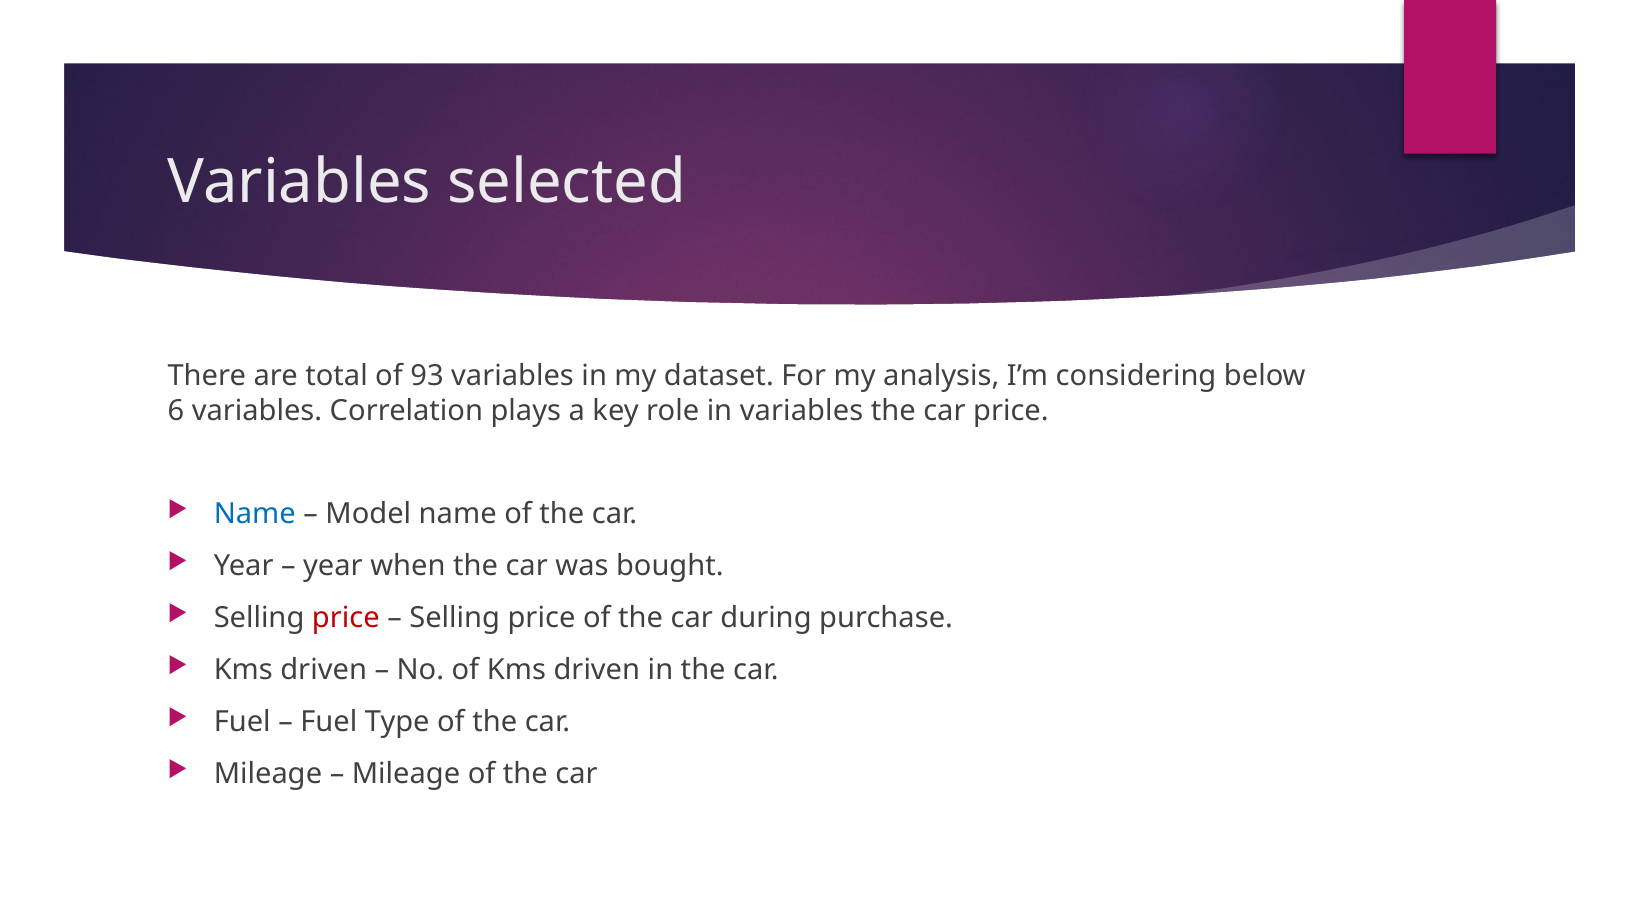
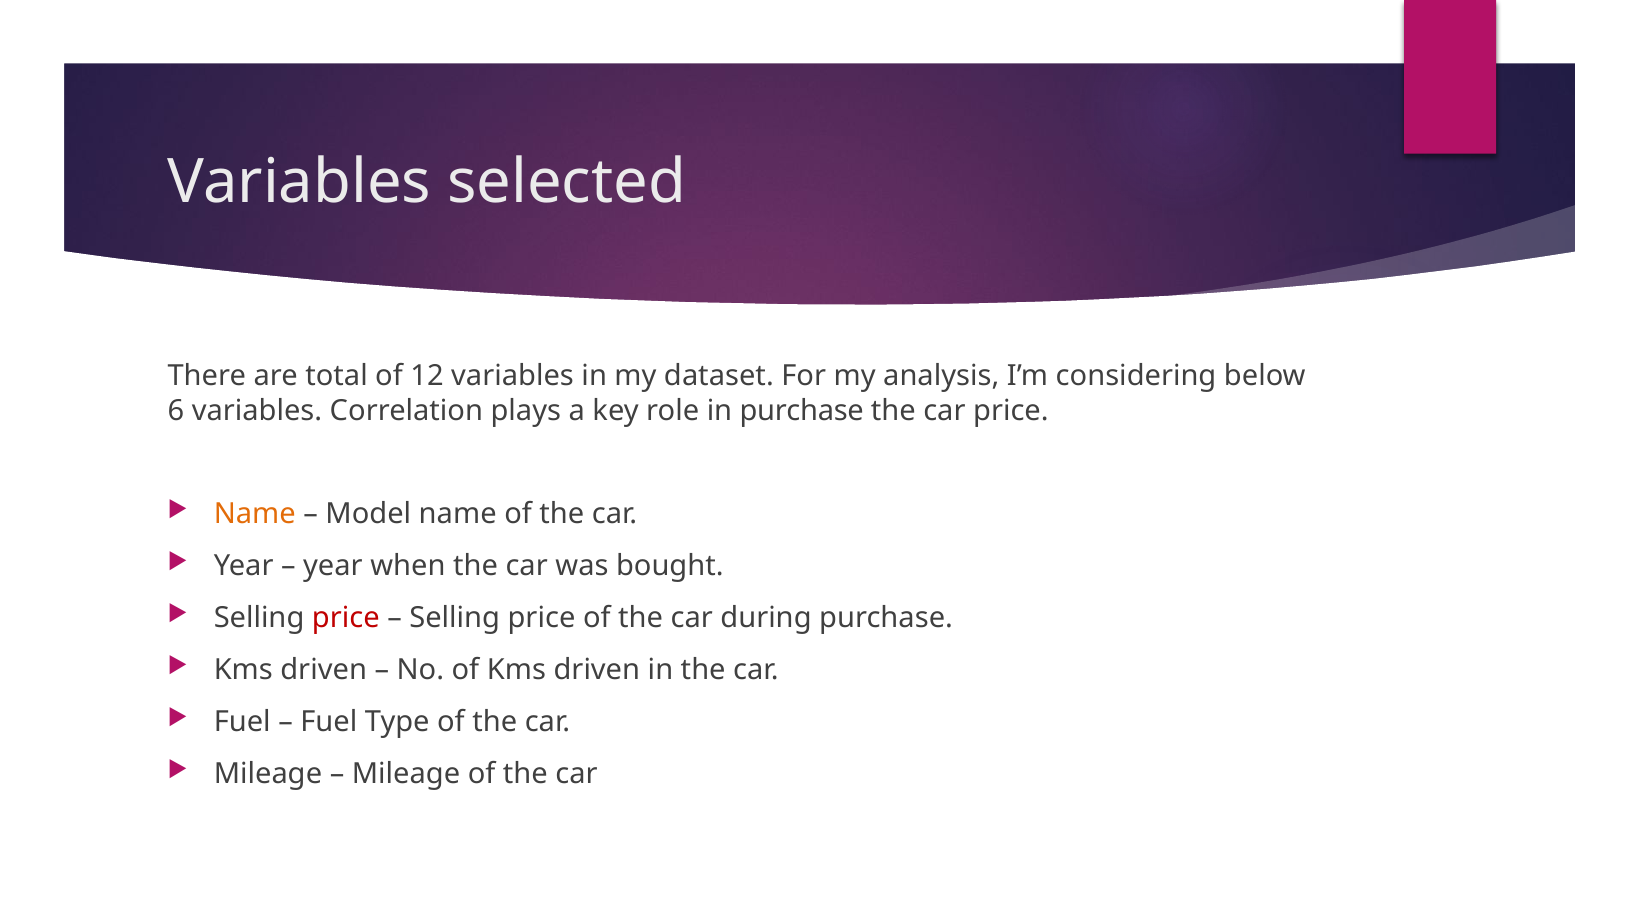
93: 93 -> 12 (427, 376)
in variables: variables -> purchase (802, 411)
Name colour: blue -> orange (255, 515)
